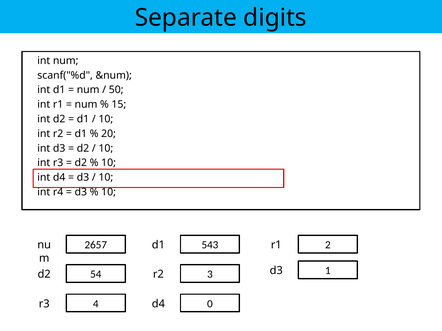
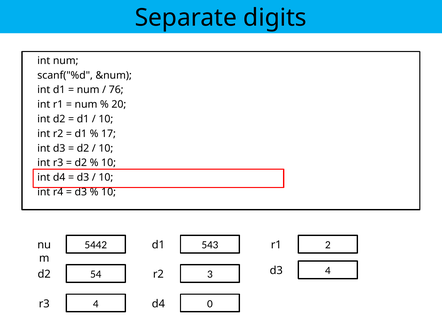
50: 50 -> 76 (116, 90)
15: 15 -> 20 (119, 105)
20: 20 -> 17 (109, 134)
2657: 2657 -> 5442 (96, 245)
r2 1: 1 -> 4 (328, 271)
